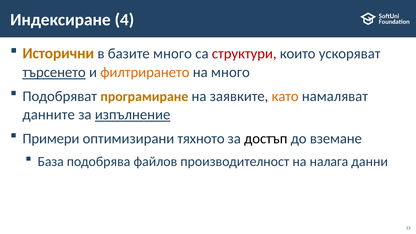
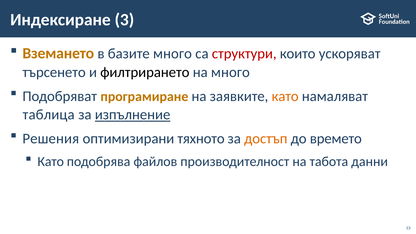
4: 4 -> 3 (124, 20)
Исторични: Исторични -> Вземането (58, 53)
търсенето underline: present -> none (54, 72)
филтрирането colour: orange -> black (145, 72)
данните: данните -> таблица (49, 115)
Примери: Примери -> Решения (51, 138)
достъп colour: black -> orange (266, 138)
вземане: вземане -> времето (336, 138)
База: База -> Като (51, 162)
налага: налага -> табота (329, 162)
